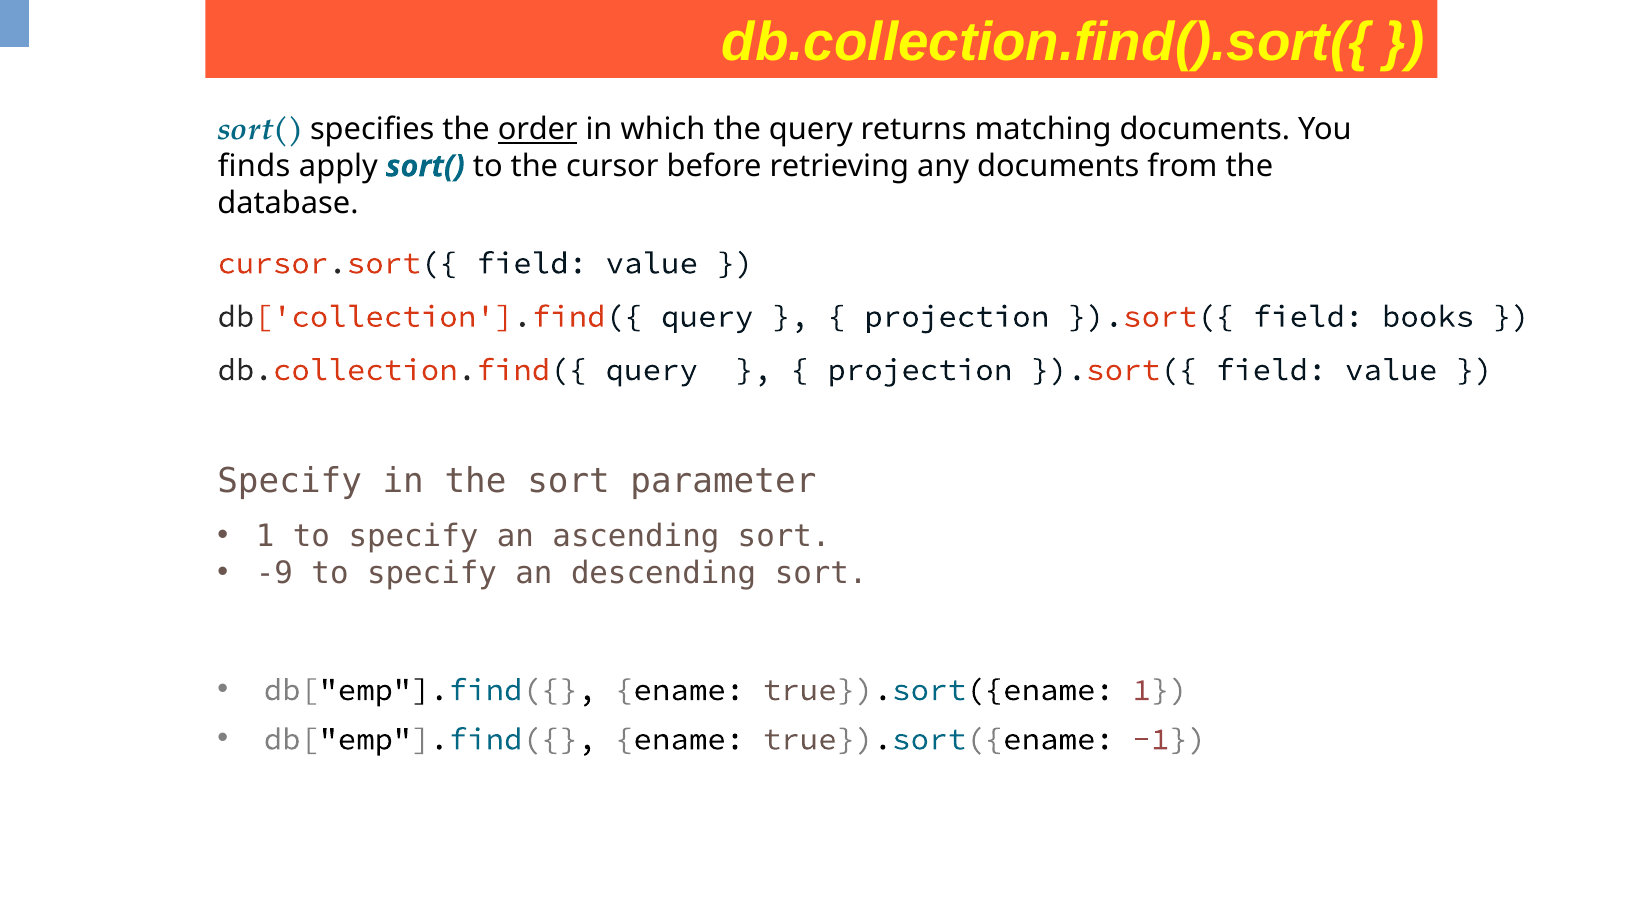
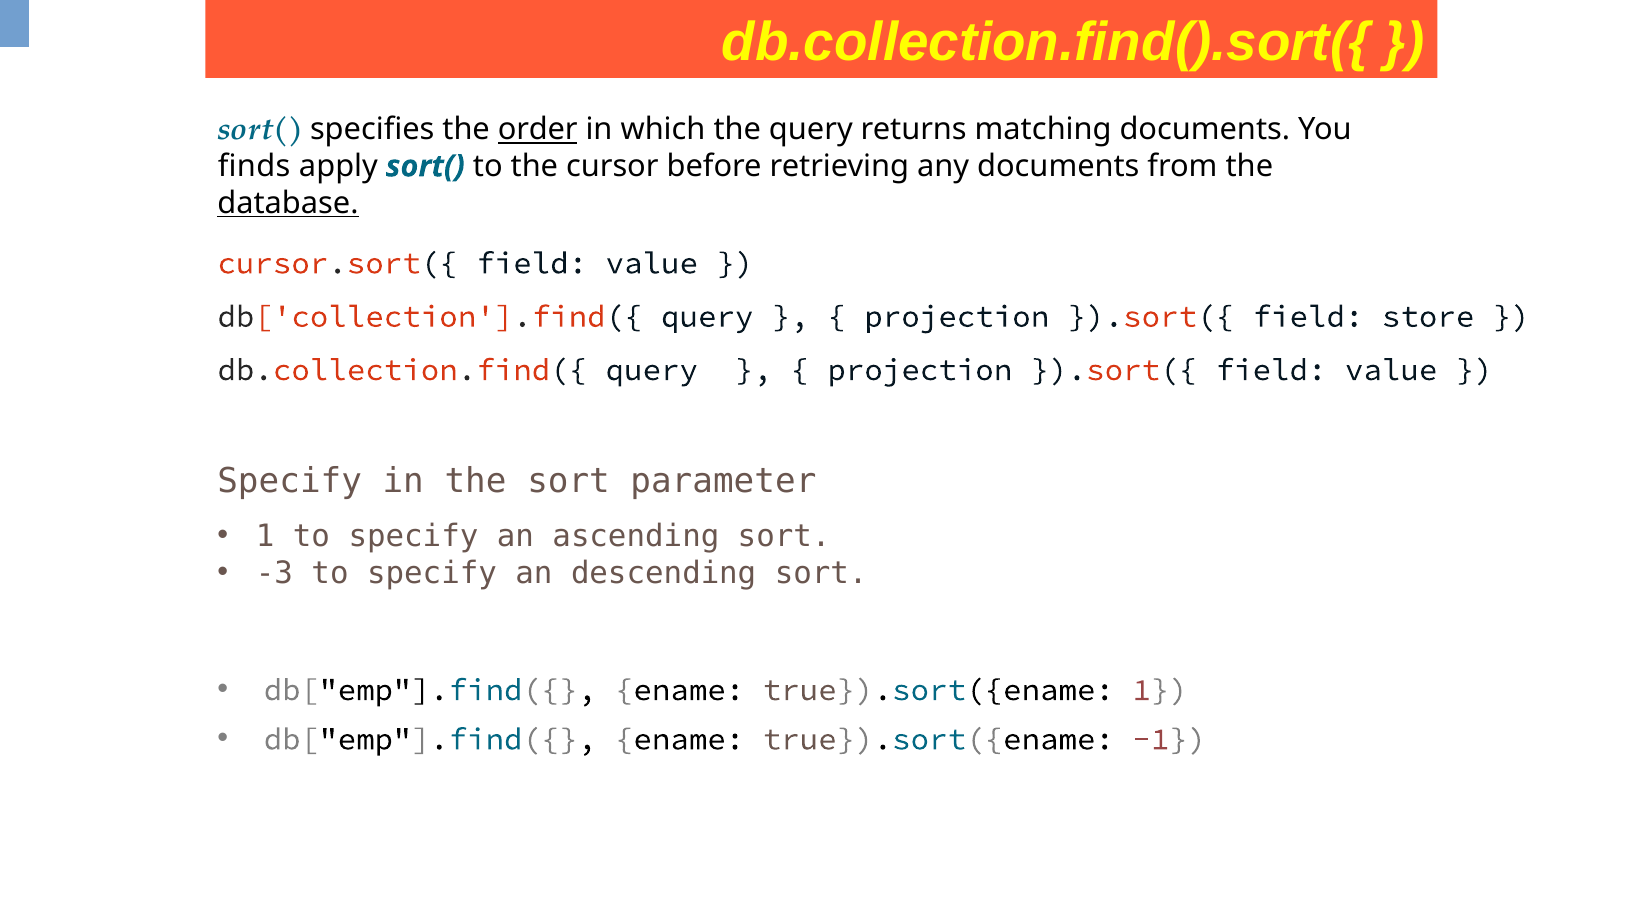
database underline: none -> present (288, 203)
books: books -> store (1428, 317)
-9: -9 -> -3 (274, 573)
